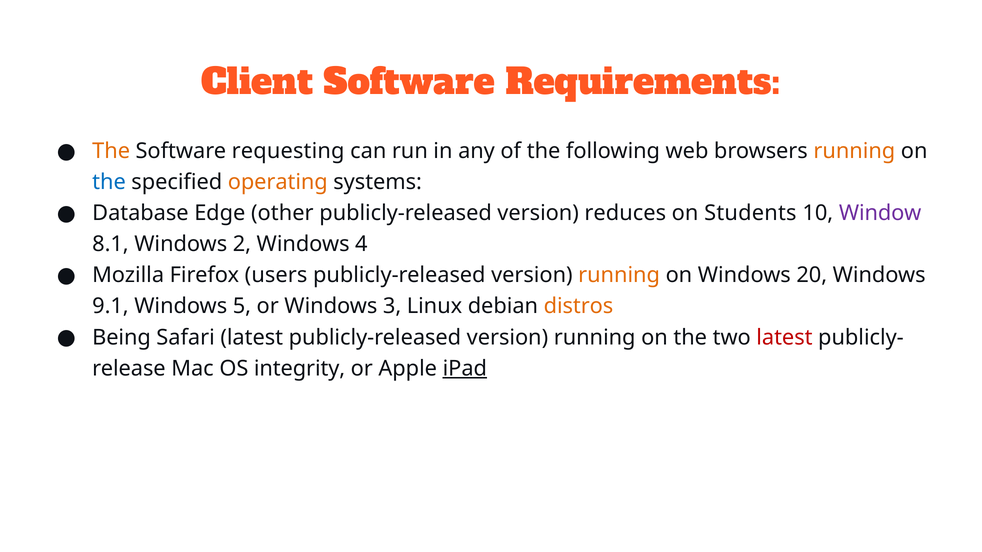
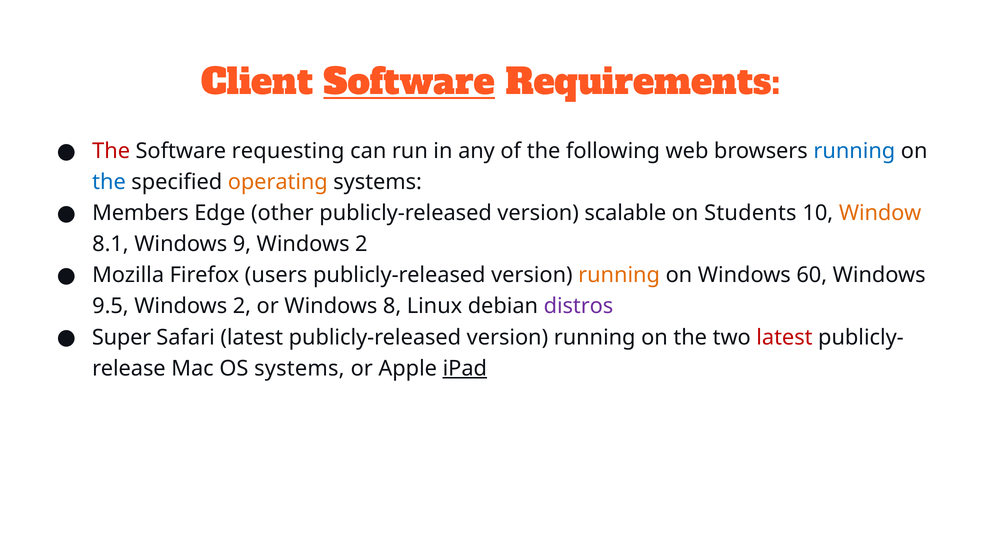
Software underline: none -> present (409, 83)
The colour: orange -> red (111, 151)
running colour: orange -> blue (854, 151)
Database: Database -> Members (141, 213)
reduces: reduces -> scalable (625, 213)
Window colour: purple -> orange (880, 213)
2: 2 -> 9 (242, 244)
4: 4 -> 2 (361, 244)
20: 20 -> 60 (812, 275)
9.1: 9.1 -> 9.5 (110, 307)
5: 5 -> 2 (242, 307)
3: 3 -> 8 (392, 307)
distros colour: orange -> purple (578, 307)
Being: Being -> Super (122, 338)
OS integrity: integrity -> systems (299, 369)
